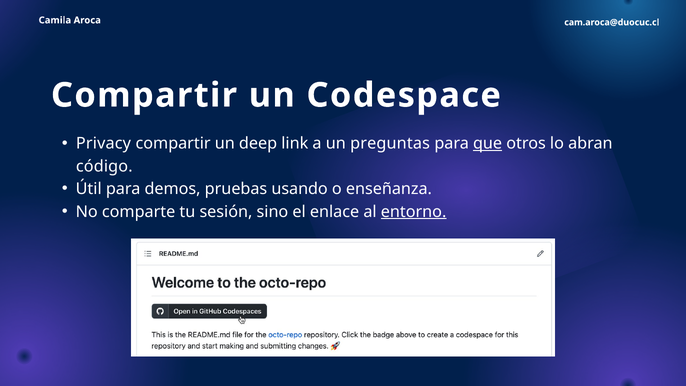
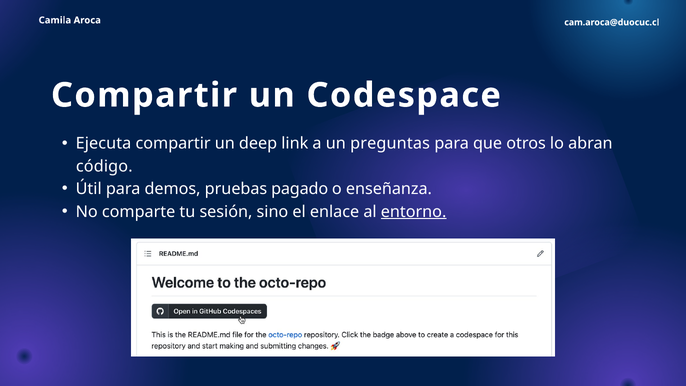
Privacy: Privacy -> Ejecuta (104, 144)
que underline: present -> none (488, 144)
usando: usando -> pagado (300, 189)
